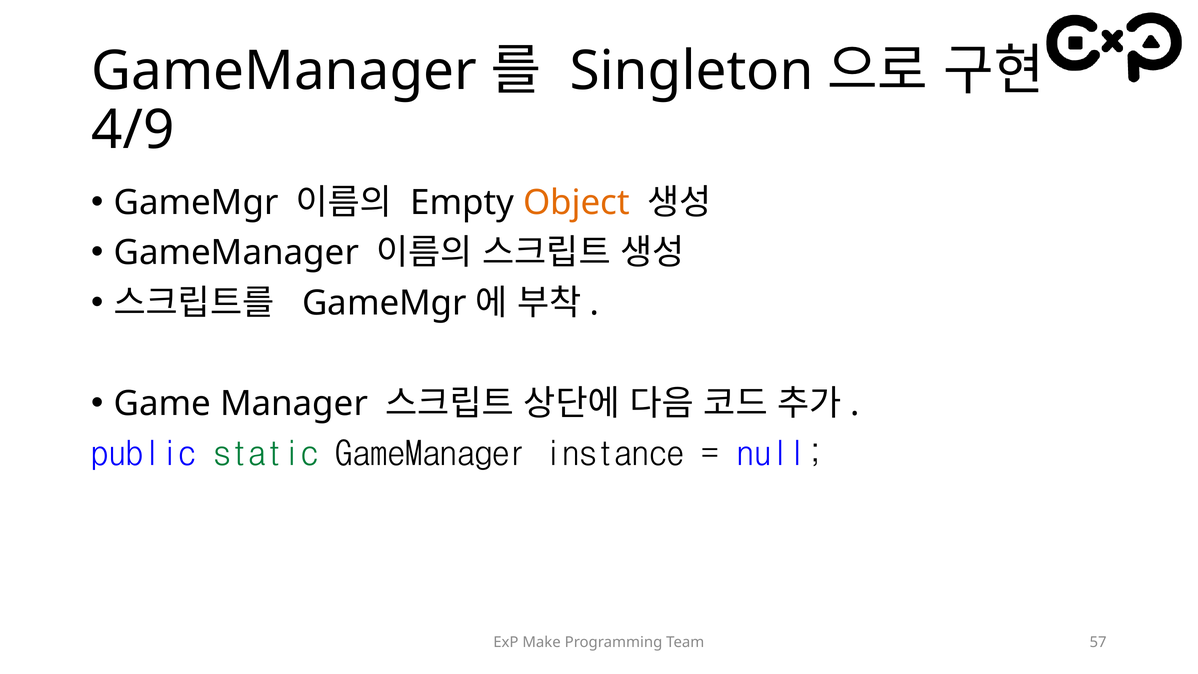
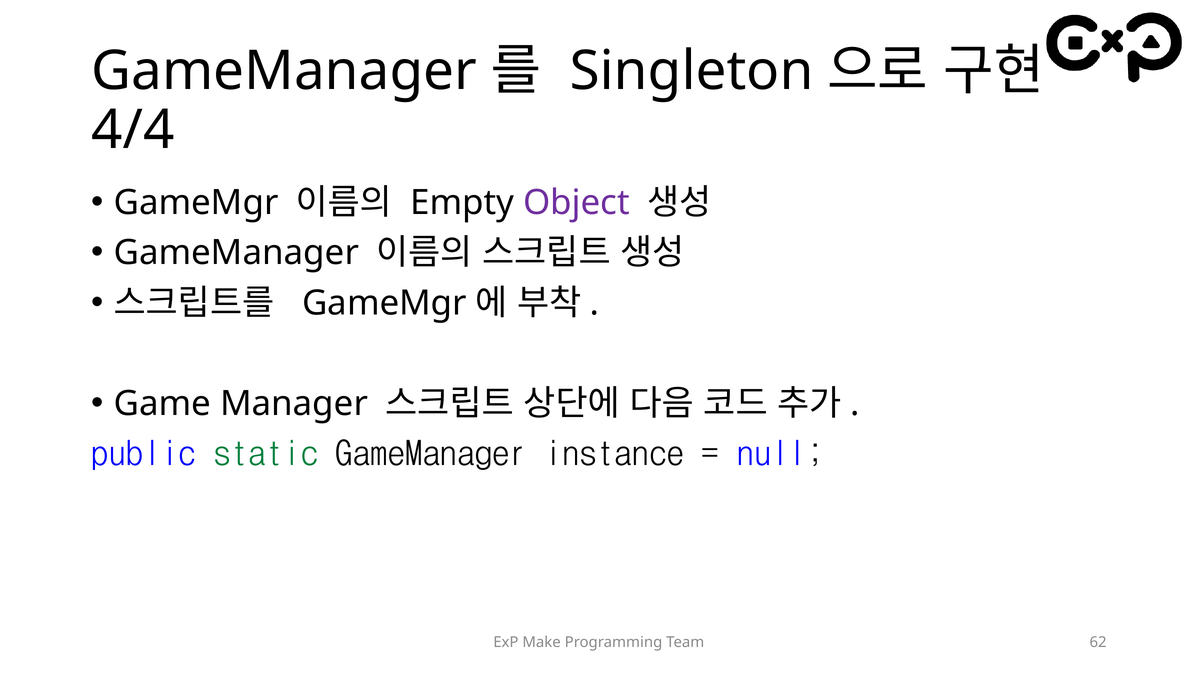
4/9: 4/9 -> 4/4 (133, 130)
Object colour: orange -> purple (576, 203)
57: 57 -> 62 (1098, 642)
